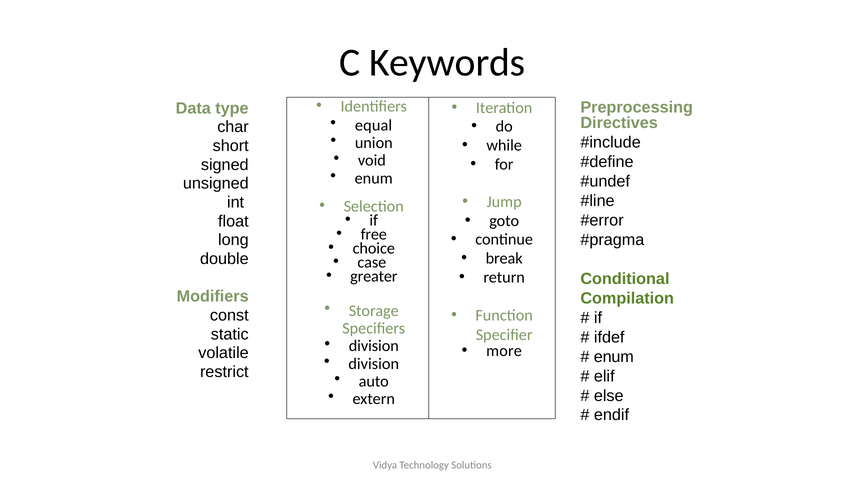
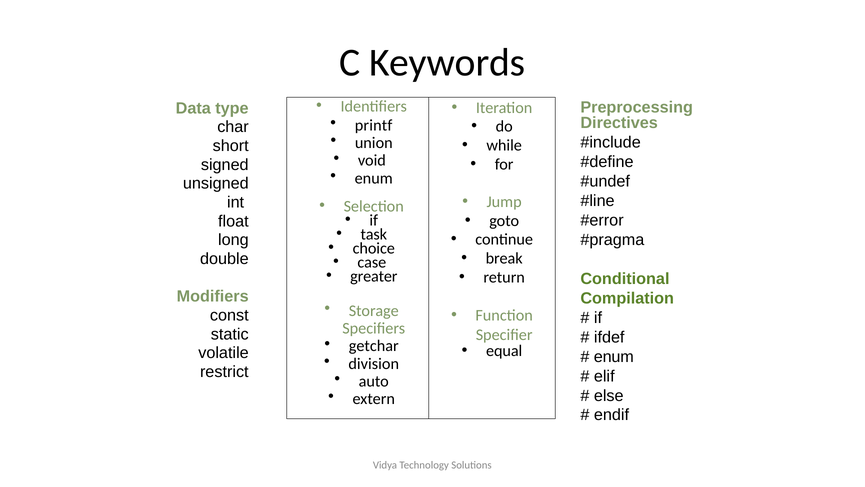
equal: equal -> printf (374, 125)
free: free -> task (374, 234)
division: division -> getchar (374, 346)
more: more -> equal (504, 350)
